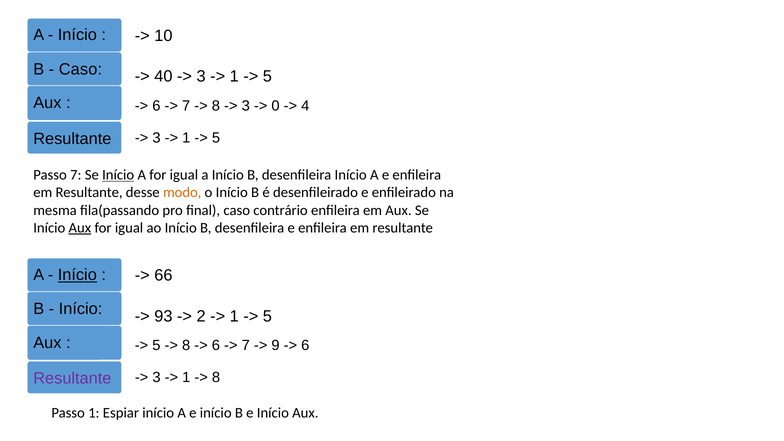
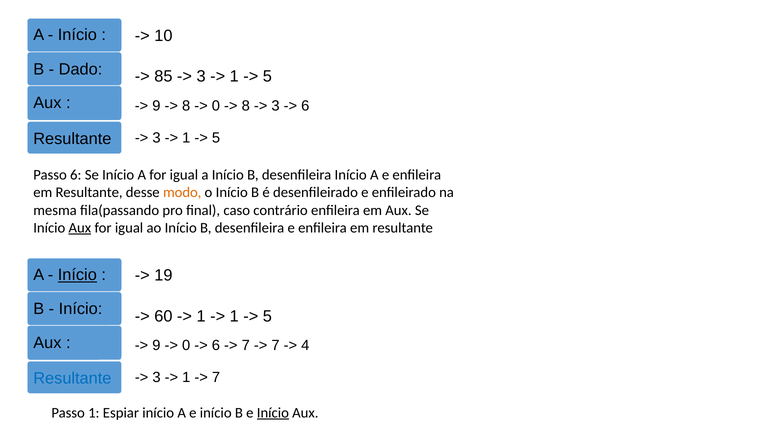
Caso: Caso -> Dado (81, 69)
40: 40 -> 85 (163, 76)
6: 6 -> 9 (156, 106)
7: 7 -> 8 (186, 106)
8: 8 -> 0 (216, 106)
3: 3 -> 8 (246, 106)
0: 0 -> 3 (275, 106)
4: 4 -> 6 (305, 106)
Passo 7: 7 -> 6 (76, 175)
Início underline: present -> none (118, 175)
66: 66 -> 19 (163, 275)
93: 93 -> 60 (163, 316)
2: 2 -> 1 (201, 316)
5: 5 -> 9 (156, 345)
8: 8 -> 0 (186, 345)
9: 9 -> 7 (275, 345)
6: 6 -> 4 (305, 345)
8: 8 -> 7 (216, 378)
Resultante colour: purple -> blue (72, 379)
Início underline: none -> present (273, 413)
